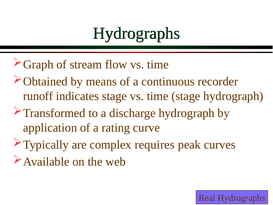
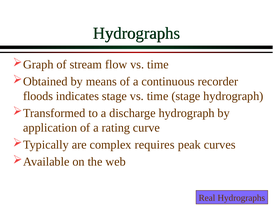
runoff: runoff -> floods (38, 96)
